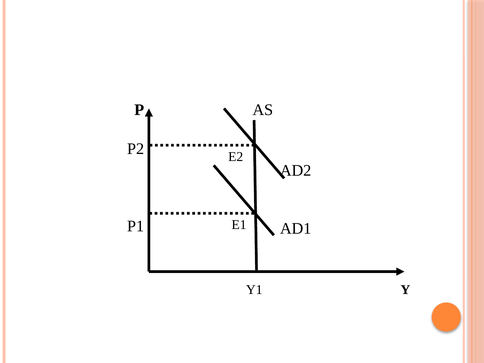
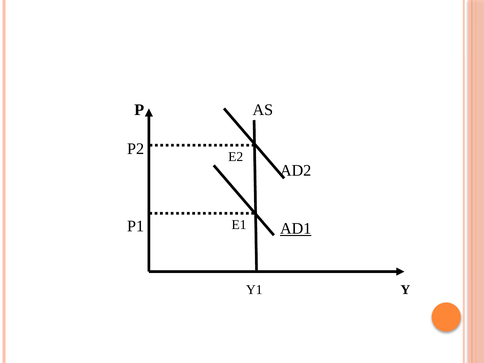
AD1 underline: none -> present (296, 229)
